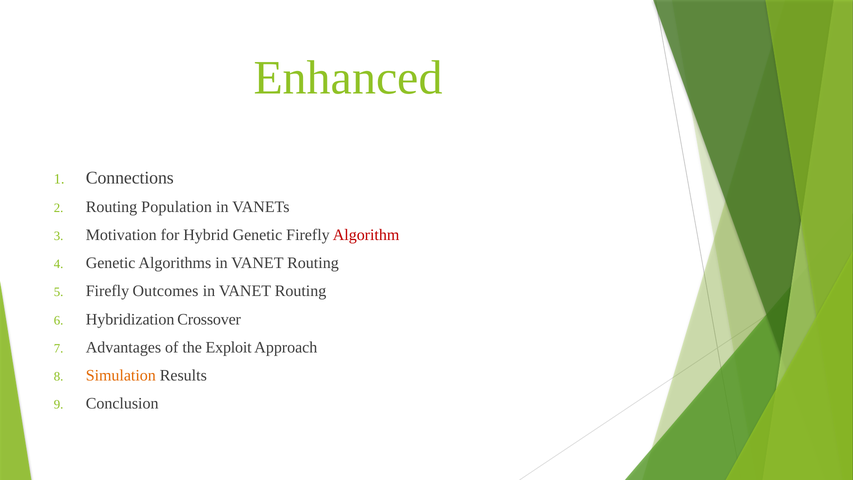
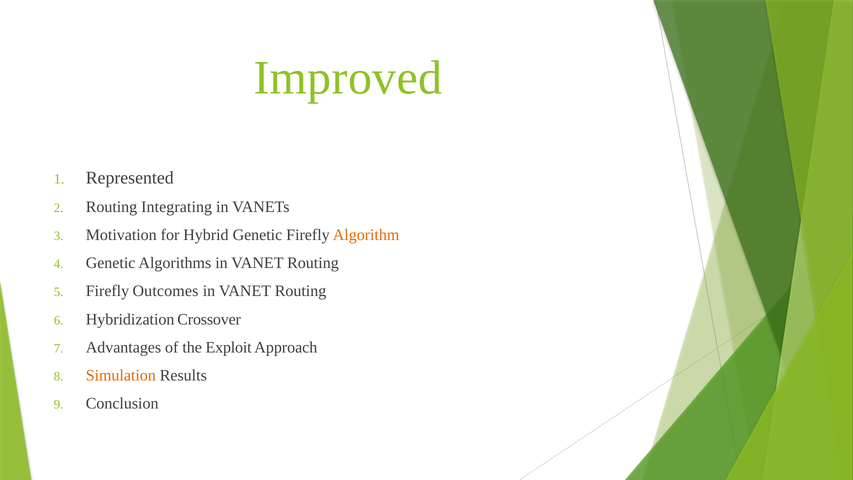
Enhanced: Enhanced -> Improved (348, 78)
Connections: Connections -> Represented (130, 178)
Population: Population -> Integrating (177, 207)
Algorithm colour: red -> orange (366, 235)
